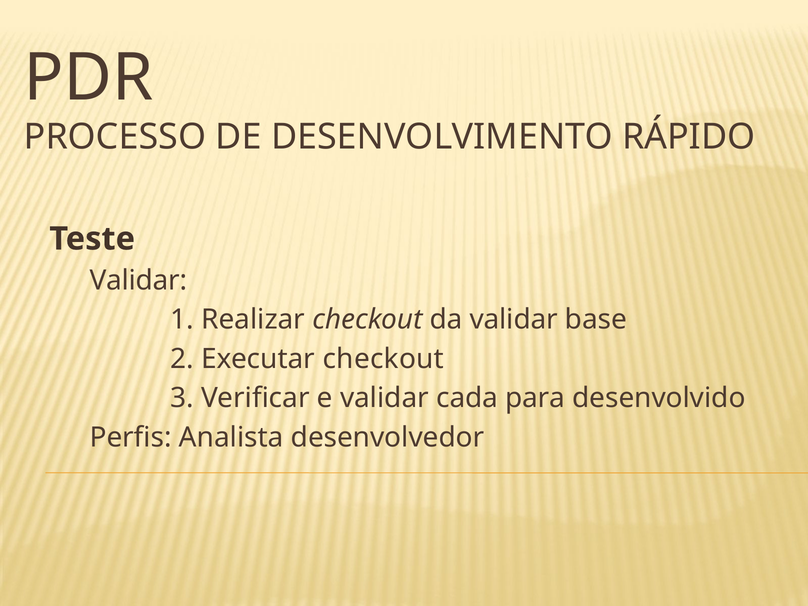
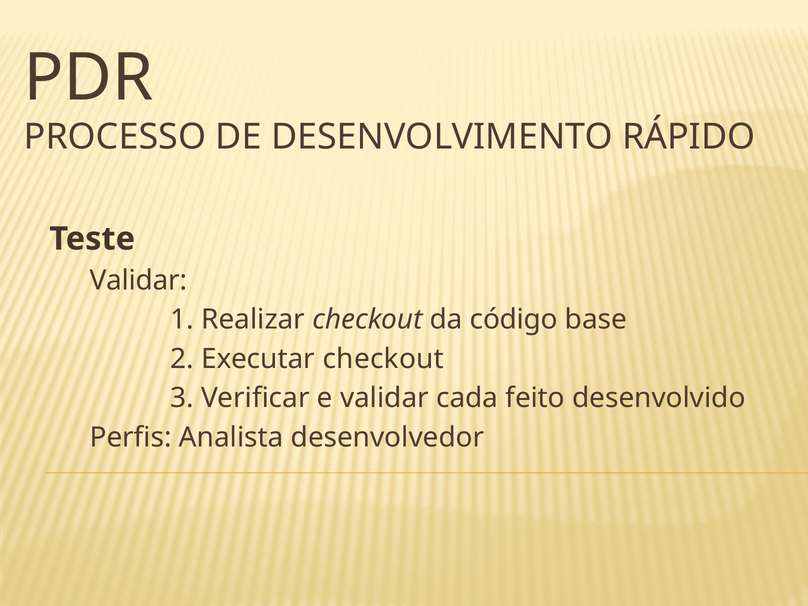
da validar: validar -> código (514, 320)
para: para -> feito (535, 398)
